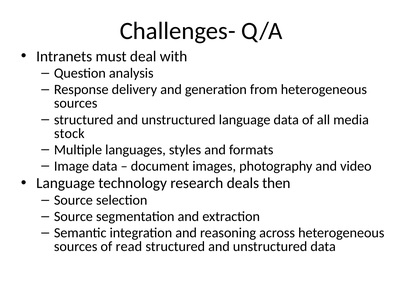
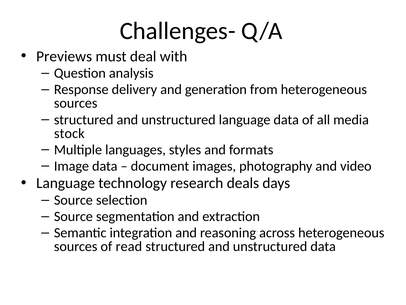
Intranets: Intranets -> Previews (64, 56)
then: then -> days (276, 183)
